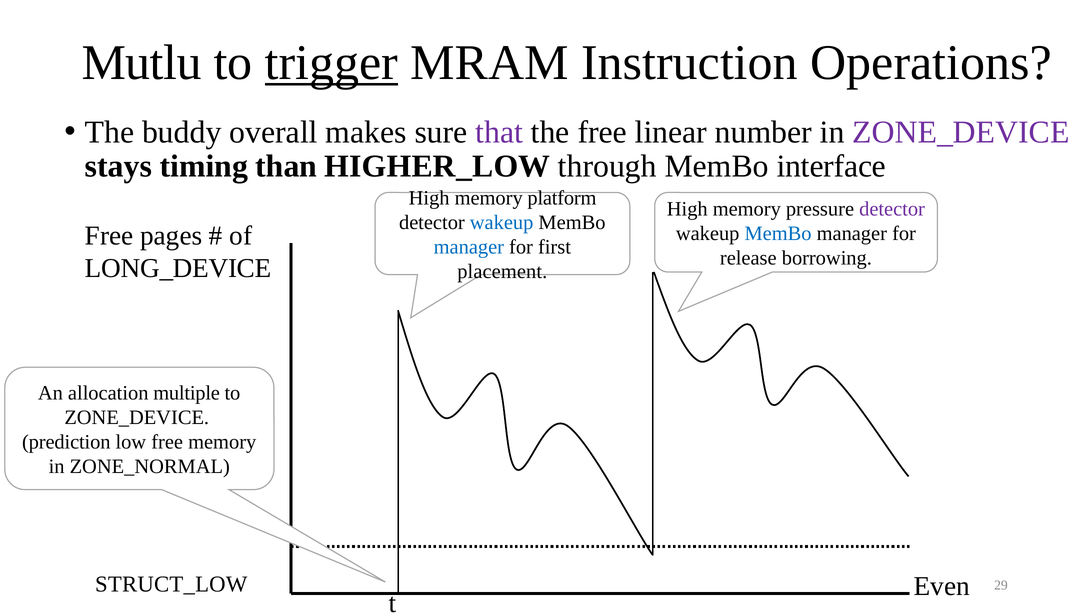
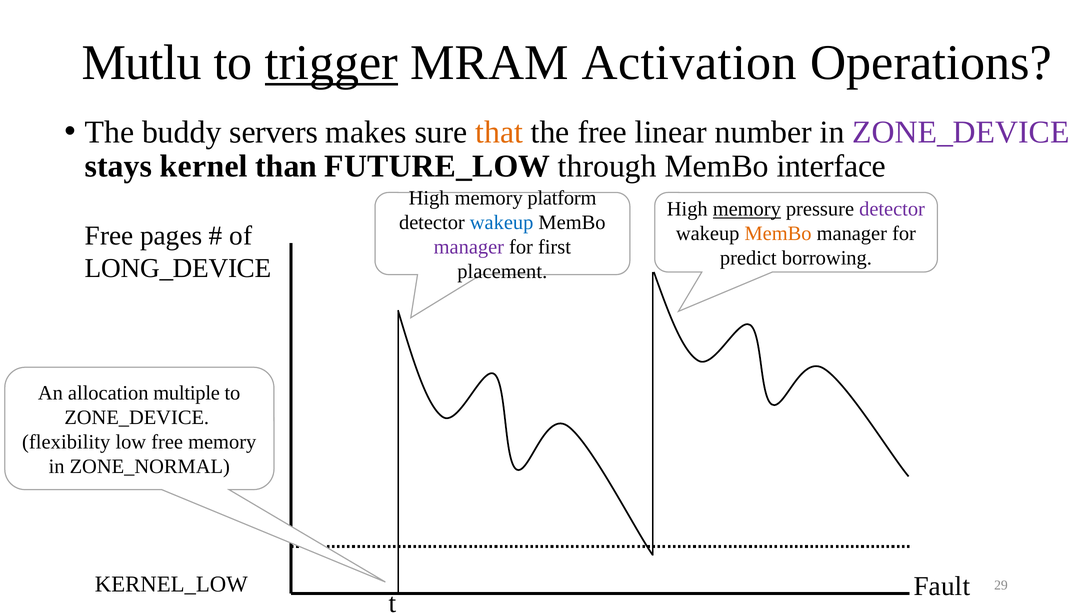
Instruction: Instruction -> Activation (689, 63)
overall: overall -> servers (274, 132)
that colour: purple -> orange (499, 132)
timing: timing -> kernel (204, 167)
HIGHER_LOW: HIGHER_LOW -> FUTURE_LOW (437, 167)
memory underline: none -> present (747, 209)
MemBo colour: blue -> orange (778, 234)
manager colour: blue -> purple (469, 247)
release: release -> predict (748, 258)
prediction: prediction -> flexibility (66, 443)
Even: Even -> Fault (942, 587)
STRUCT_LOW: STRUCT_LOW -> KERNEL_LOW (171, 585)
